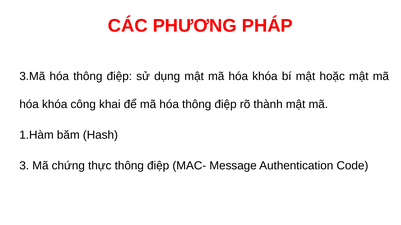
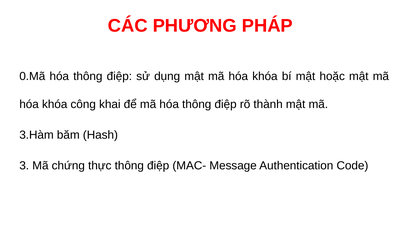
3.Mã: 3.Mã -> 0.Mã (32, 77)
1.Hàm: 1.Hàm -> 3.Hàm (37, 135)
